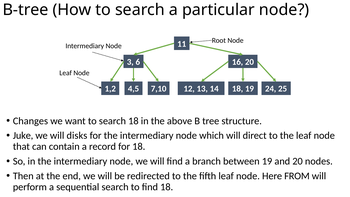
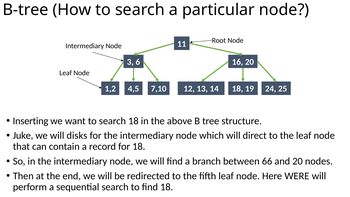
Changes: Changes -> Inserting (31, 121)
between 19: 19 -> 66 (267, 161)
FROM: FROM -> WERE (297, 176)
